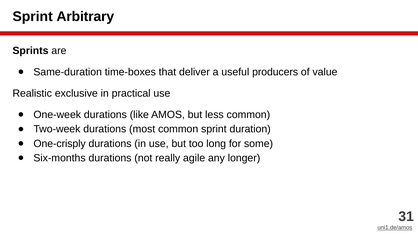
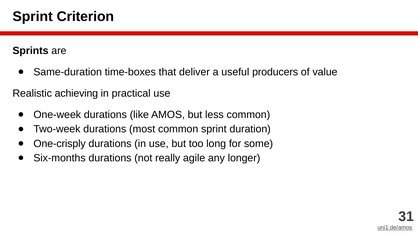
Arbitrary: Arbitrary -> Criterion (85, 17)
exclusive: exclusive -> achieving (76, 93)
